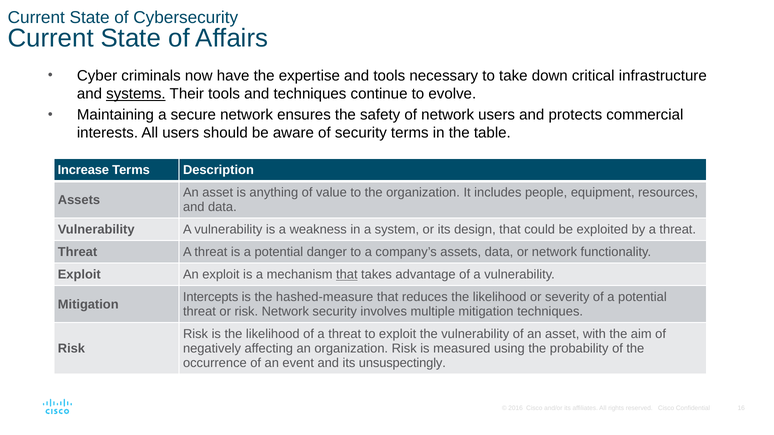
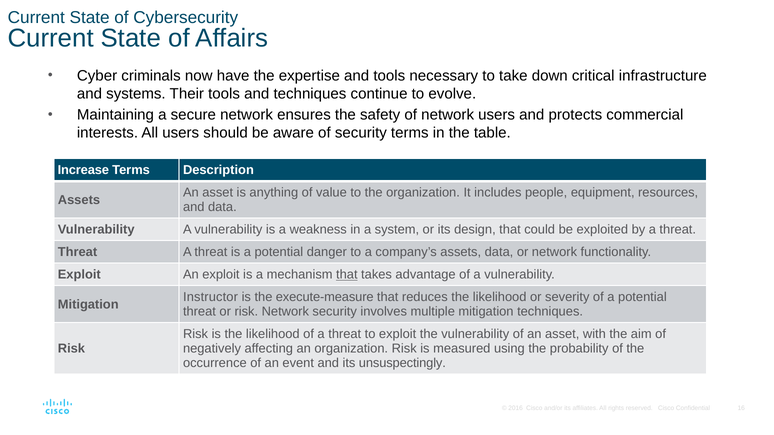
systems underline: present -> none (136, 94)
Intercepts: Intercepts -> Instructor (211, 297)
hashed-measure: hashed-measure -> execute-measure (325, 297)
